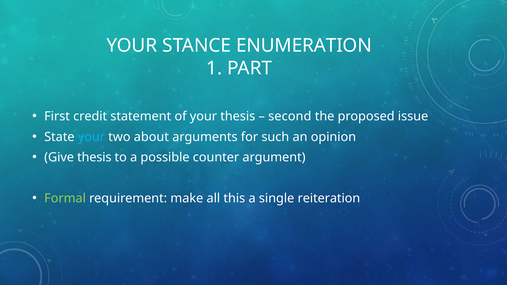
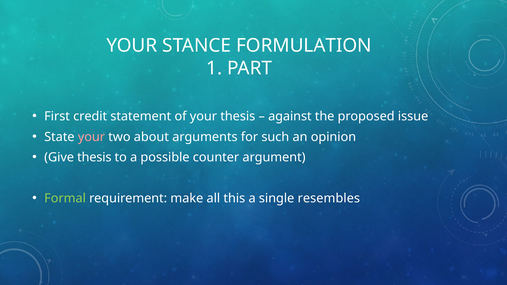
ENUMERATION: ENUMERATION -> FORMULATION (304, 46)
second: second -> against (290, 116)
your colour: light blue -> pink (91, 137)
reiteration: reiteration -> resembles (329, 198)
